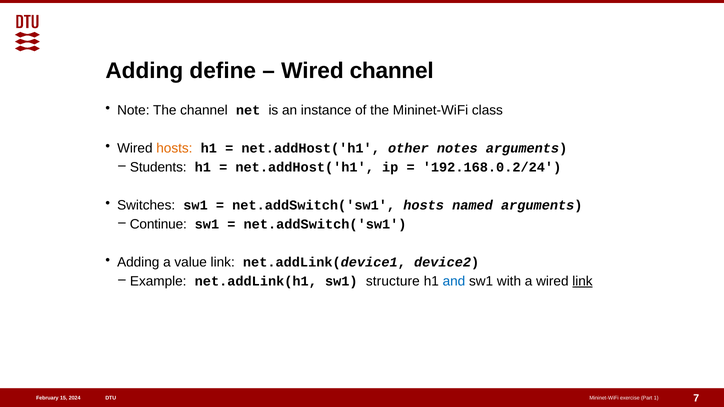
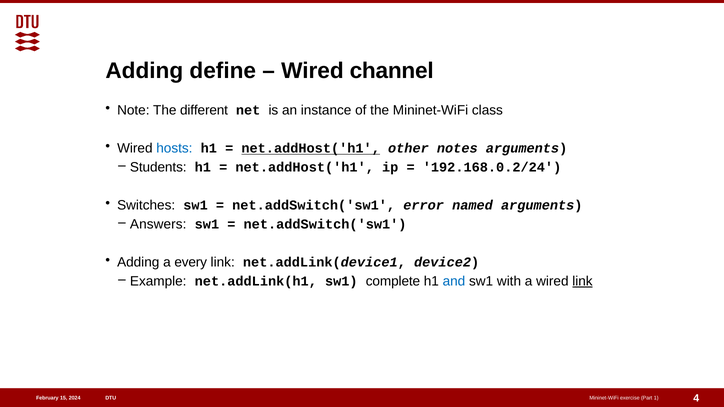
The channel: channel -> different (204, 110)
hosts colour: orange -> blue (174, 148)
net.addHost('h1 underline: none -> present (311, 148)
net.addSwitch('sw1 hosts: hosts -> error (424, 205)
Continue: Continue -> Answers (158, 224)
value: value -> every (191, 263)
structure: structure -> complete (393, 282)
7: 7 -> 4 (696, 399)
